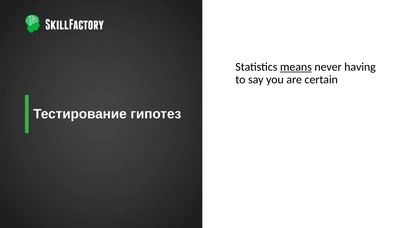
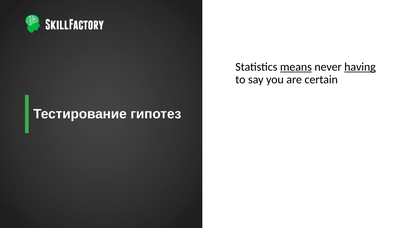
having underline: none -> present (360, 67)
